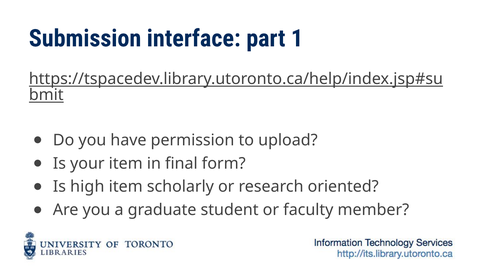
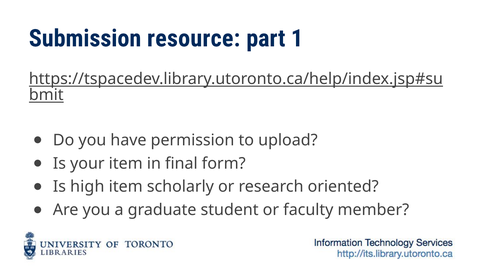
interface: interface -> resource (194, 38)
